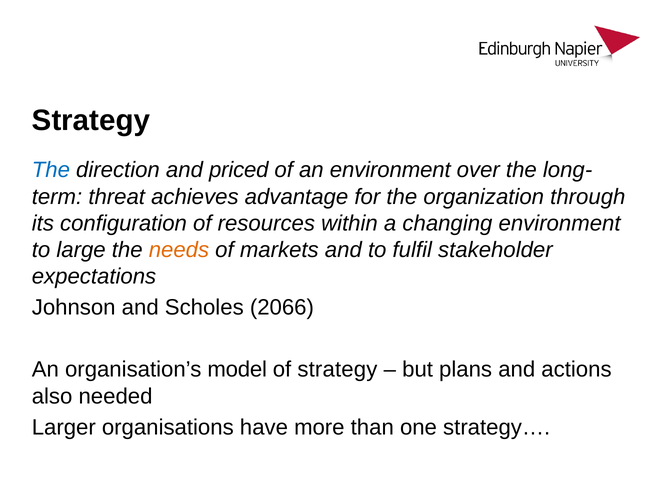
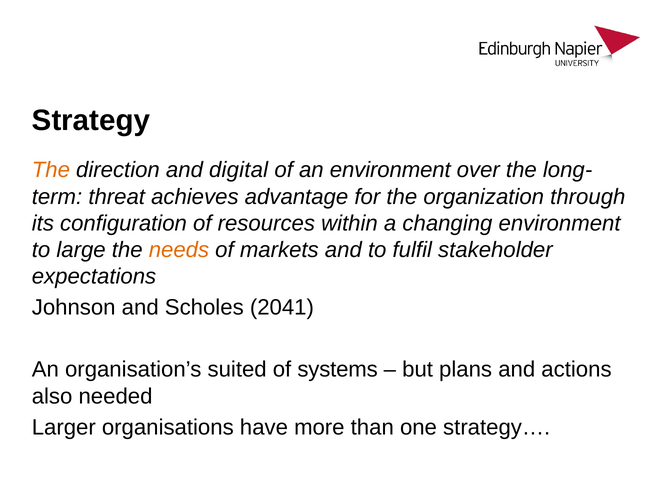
The colour: blue -> orange (51, 170)
priced: priced -> digital (239, 170)
2066: 2066 -> 2041 (282, 307)
model: model -> suited (237, 369)
of strategy: strategy -> systems (338, 369)
